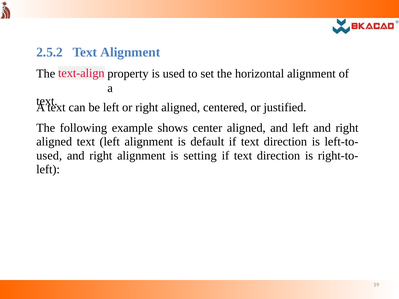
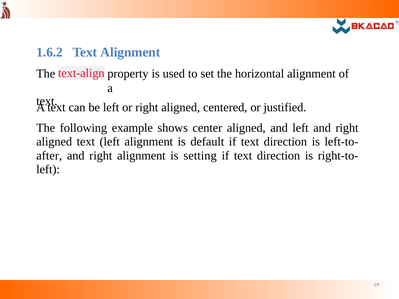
2.5.2: 2.5.2 -> 1.6.2 (50, 52)
used: used -> after (49, 156)
